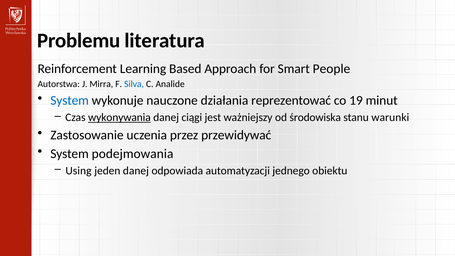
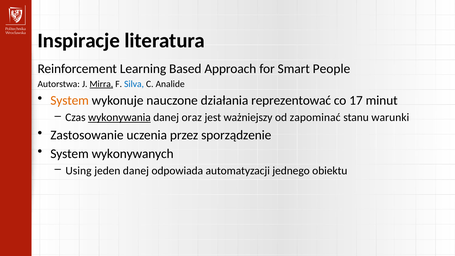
Problemu: Problemu -> Inspiracje (79, 41)
Mirra underline: none -> present (101, 84)
System colour: blue -> orange (70, 101)
19: 19 -> 17 (356, 101)
ciągi: ciągi -> oraz (192, 117)
środowiska: środowiska -> zapominać (315, 117)
przewidywać: przewidywać -> sporządzenie (236, 135)
podejmowania: podejmowania -> wykonywanych (133, 154)
